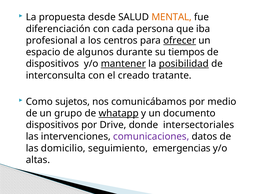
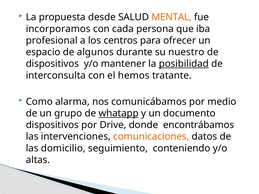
diferenciación: diferenciación -> incorporamos (58, 29)
ofrecer underline: present -> none (180, 41)
tiempos: tiempos -> nuestro (186, 52)
mantener underline: present -> none (123, 64)
creado: creado -> hemos (134, 76)
sujetos: sujetos -> alarma (73, 102)
intersectoriales: intersectoriales -> encontrábamos (199, 125)
comunicaciones colour: purple -> orange (151, 137)
emergencias: emergencias -> conteniendo (182, 148)
